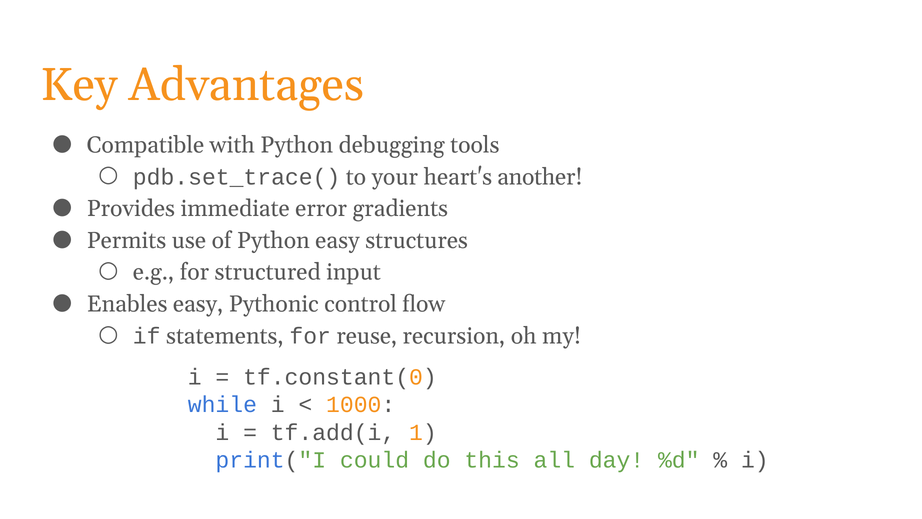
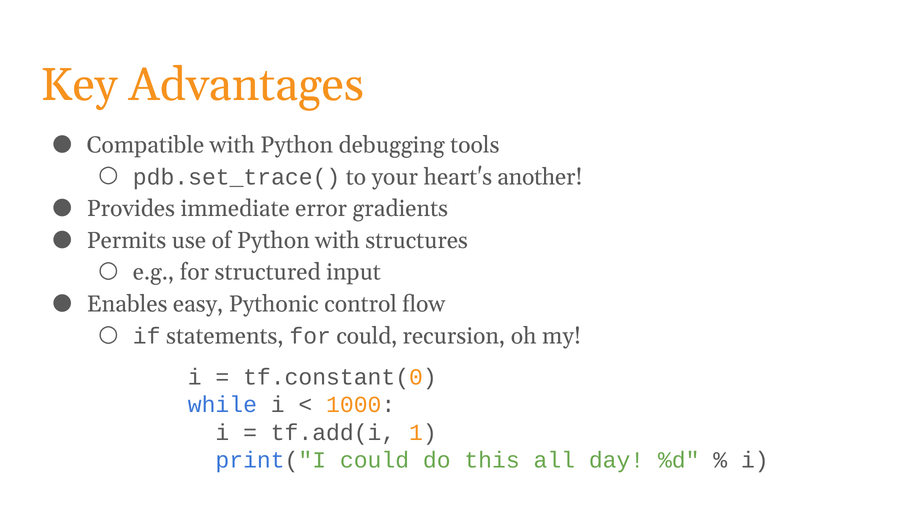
Python easy: easy -> with (338, 240)
for reuse: reuse -> could (367, 336)
